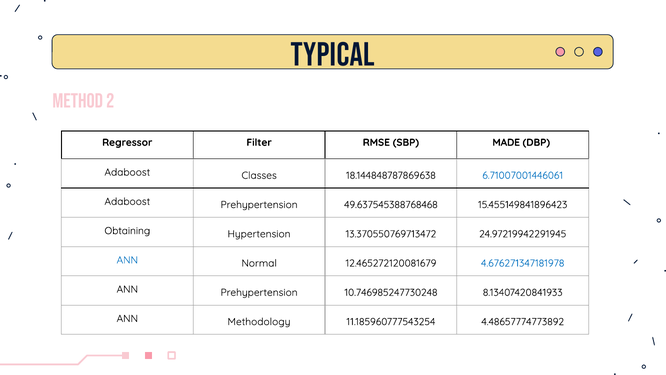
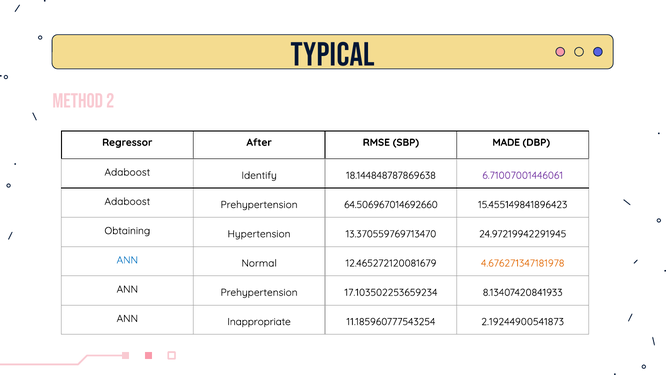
Filter: Filter -> After (259, 142)
Classes: Classes -> Identify (259, 175)
6.71007001446061 colour: blue -> purple (523, 175)
49.637545388768468: 49.637545388768468 -> 64.506967014692660 (391, 205)
13.370550769713472: 13.370550769713472 -> 13.370559769713470 (391, 234)
4.676271347181978 colour: blue -> orange (523, 263)
10.746985247730248: 10.746985247730248 -> 17.103502253659234 (391, 292)
Methodology: Methodology -> Inappropriate (259, 321)
4.48657774773892: 4.48657774773892 -> 2.19244900541873 (523, 321)
